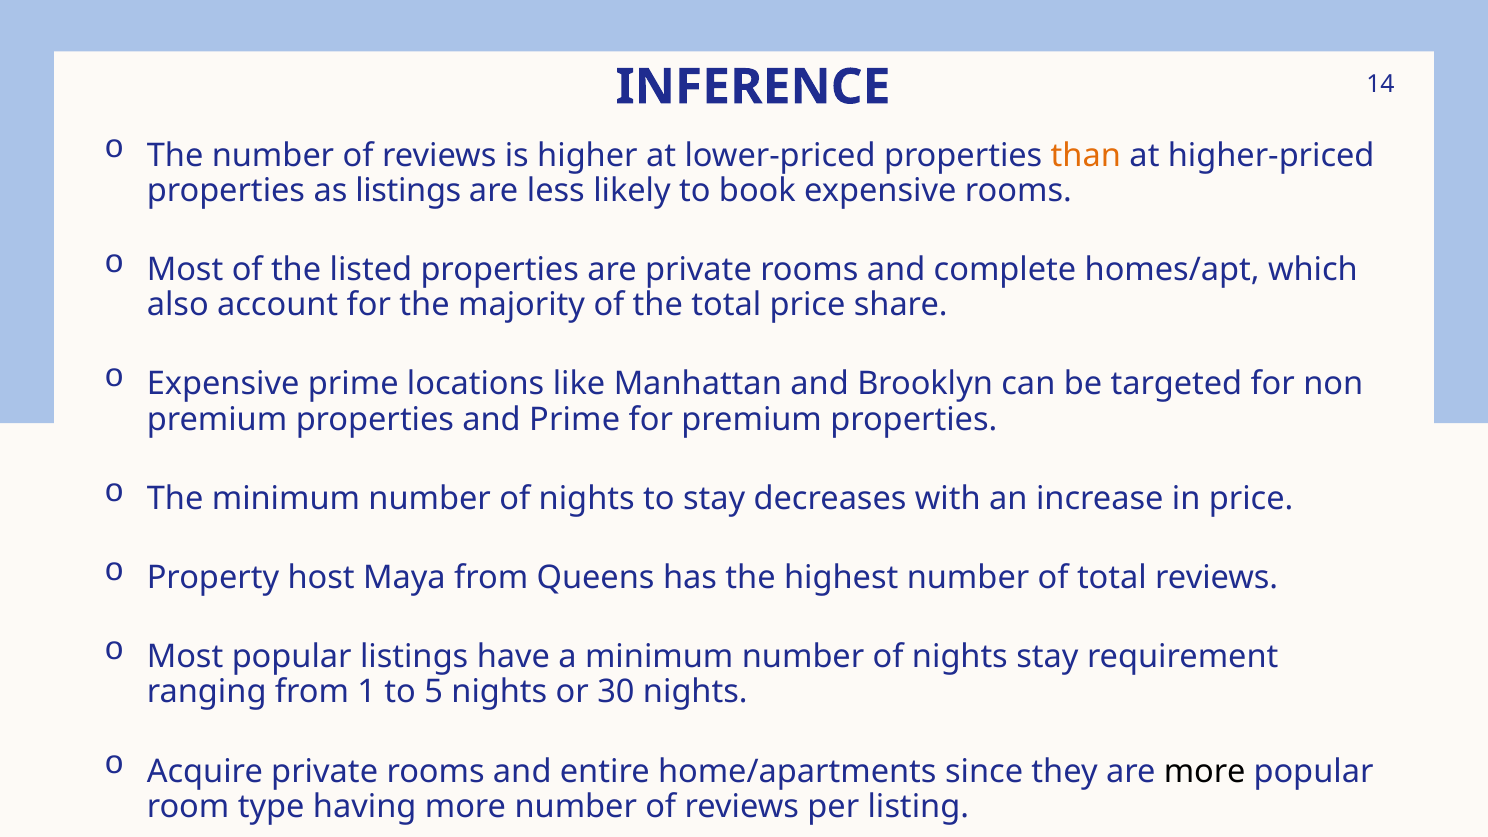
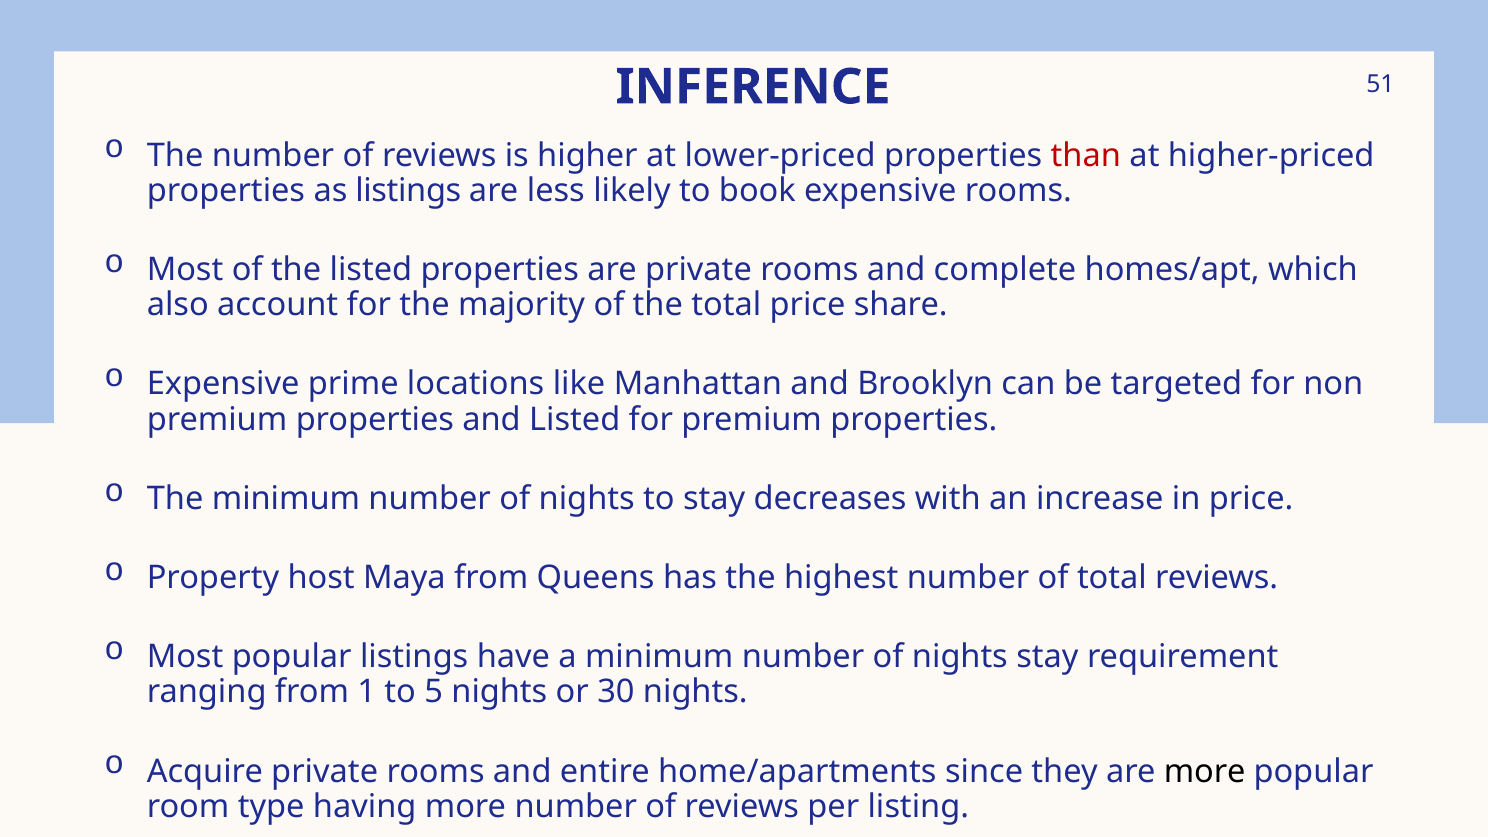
14: 14 -> 51 (1380, 84)
than colour: orange -> red (1086, 155)
and Prime: Prime -> Listed (575, 419)
